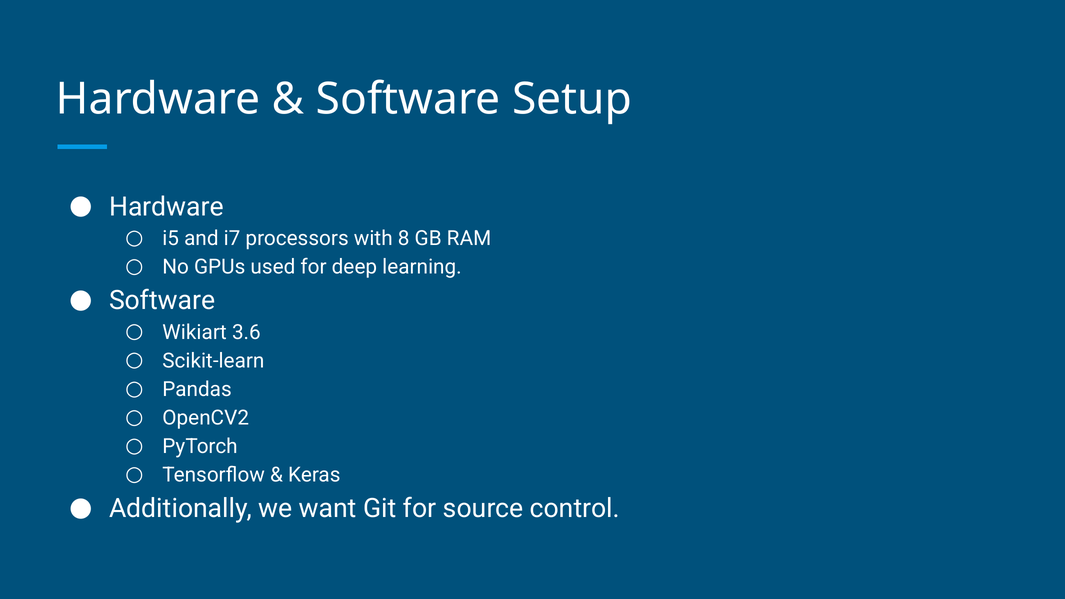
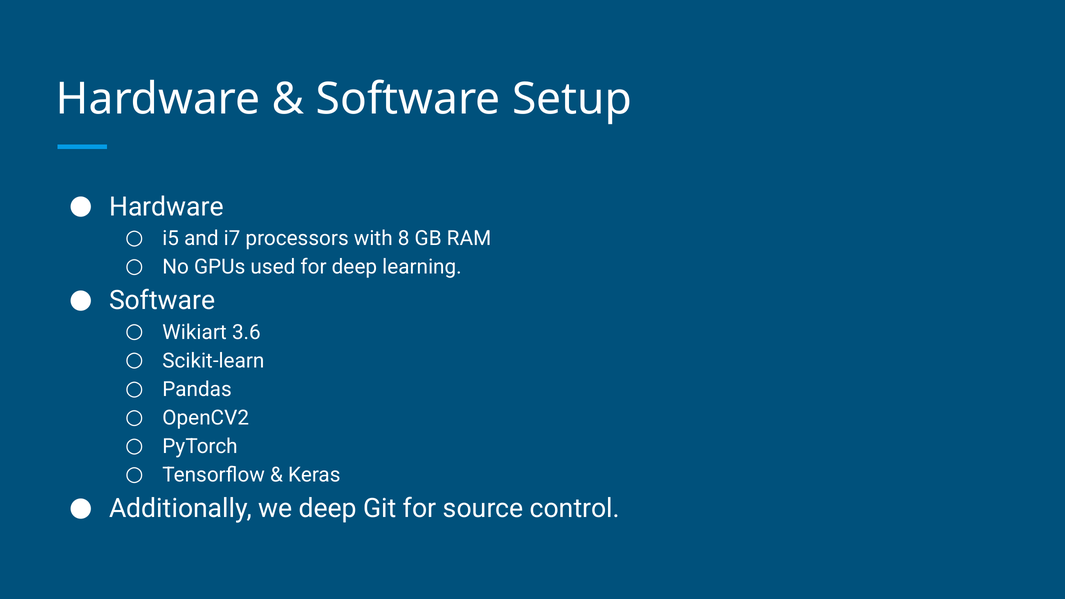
we want: want -> deep (328, 509)
